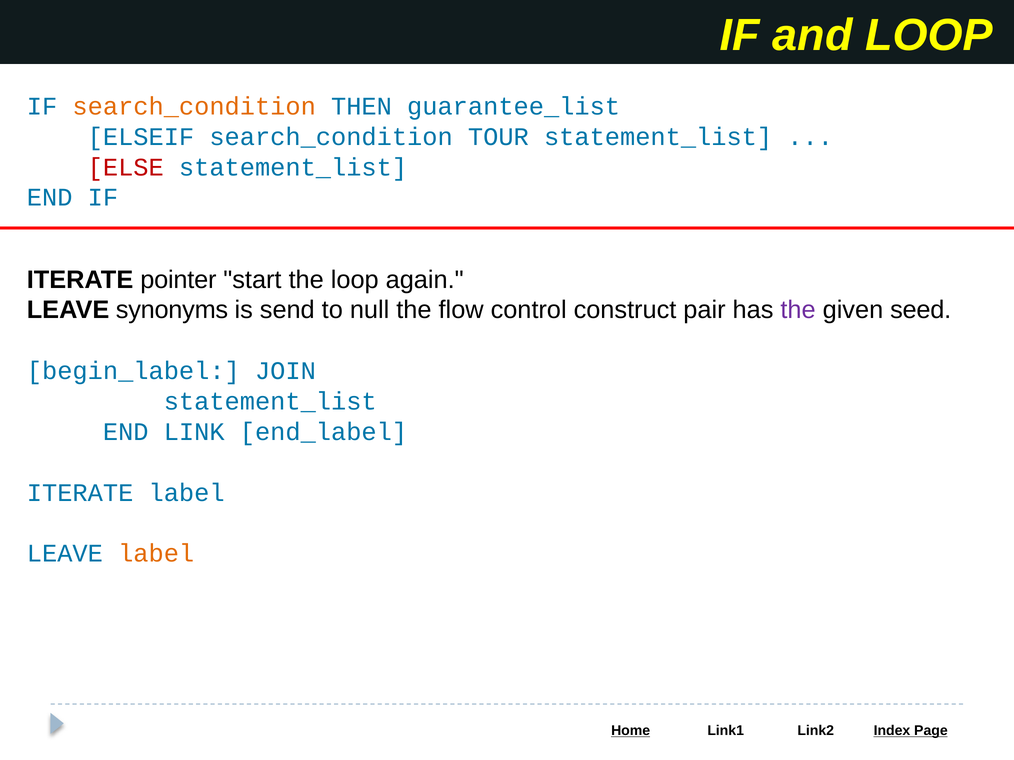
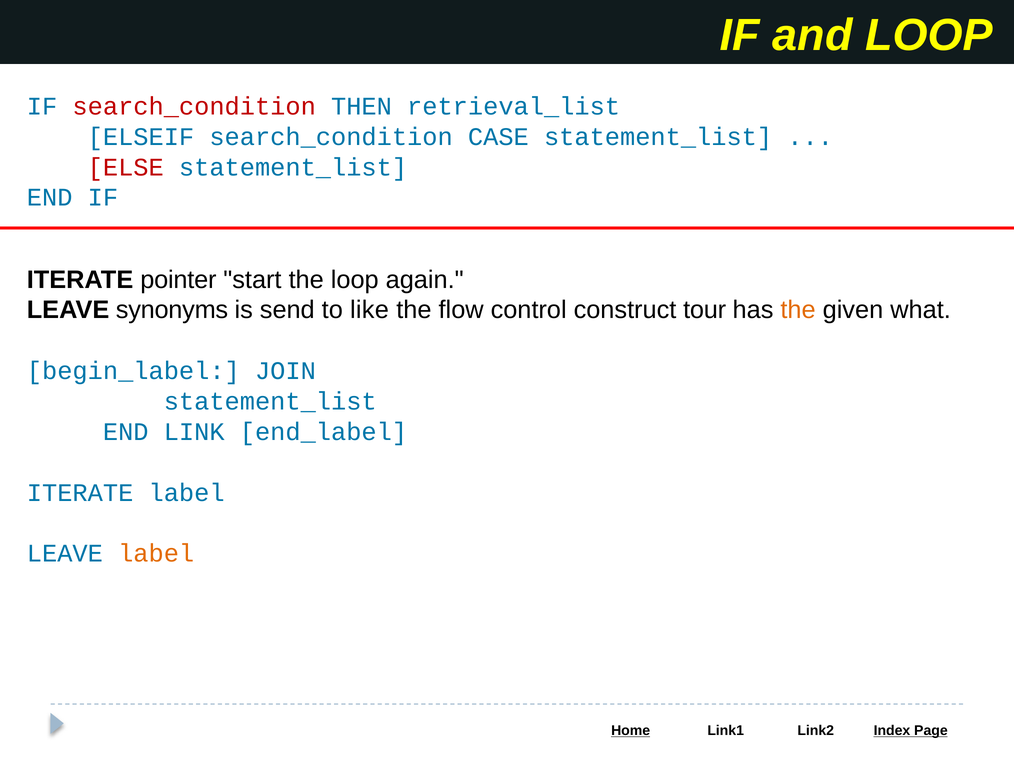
search_condition colour: orange -> red (194, 106)
guarantee_list: guarantee_list -> retrieval_list (514, 106)
TOUR: TOUR -> CASE (498, 137)
null: null -> like (369, 310)
pair: pair -> tour (705, 310)
the colour: purple -> orange (798, 310)
seed: seed -> what (921, 310)
